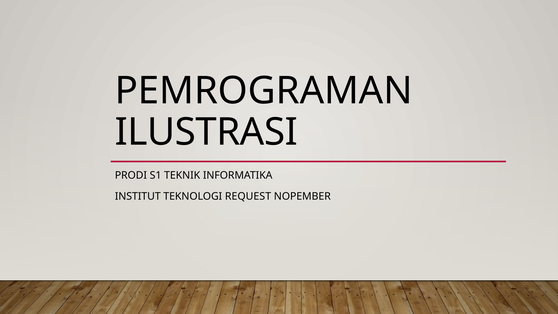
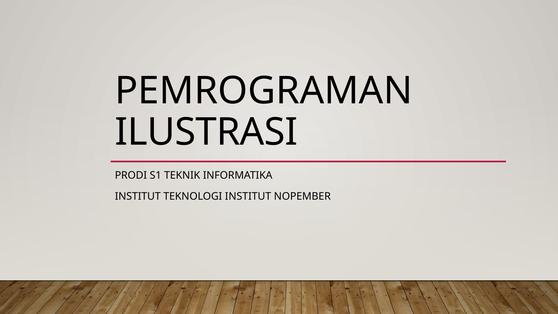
TEKNOLOGI REQUEST: REQUEST -> INSTITUT (248, 196)
